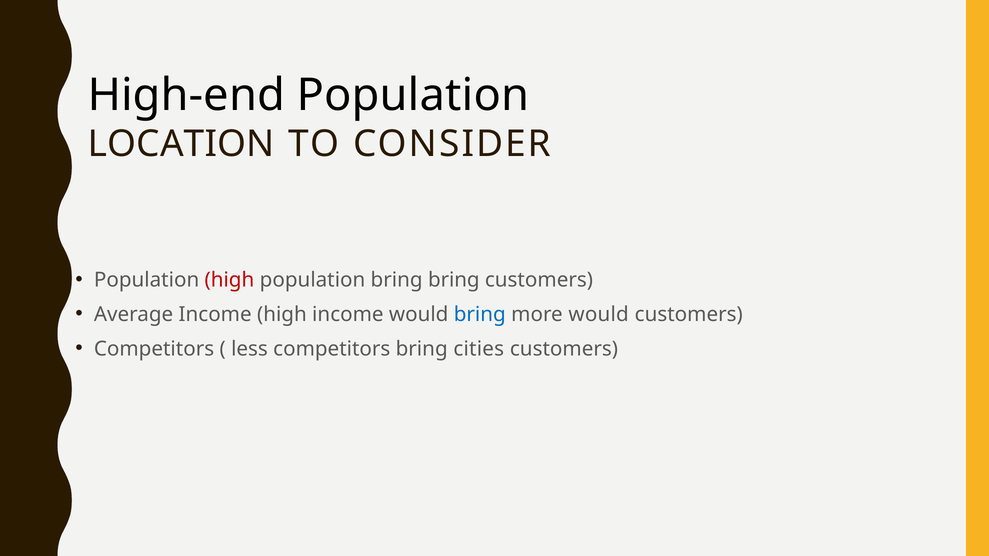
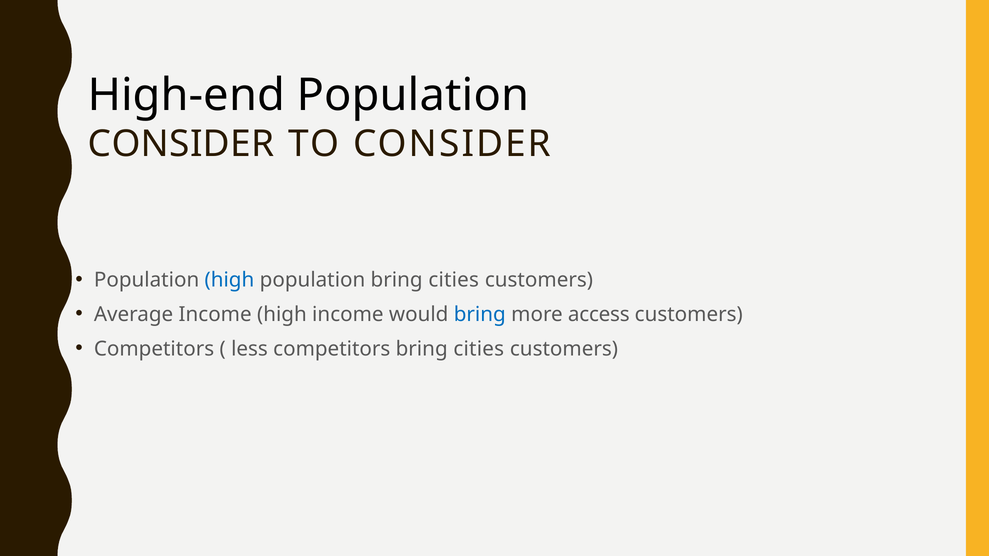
LOCATION: LOCATION -> CONSIDER (181, 144)
high colour: red -> blue (229, 280)
population bring bring: bring -> cities (454, 280)
more would: would -> access (599, 315)
